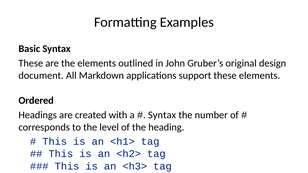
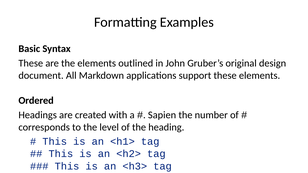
Syntax: Syntax -> Sapien (162, 115)
